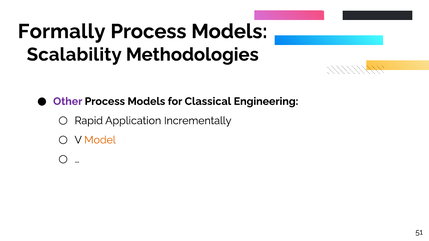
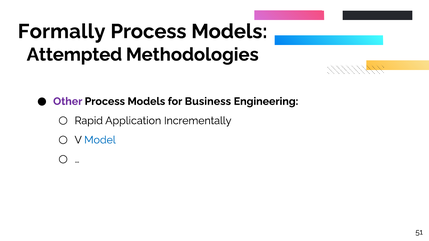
Scalability: Scalability -> Attempted (74, 55)
Classical: Classical -> Business (208, 101)
Model colour: orange -> blue (100, 140)
